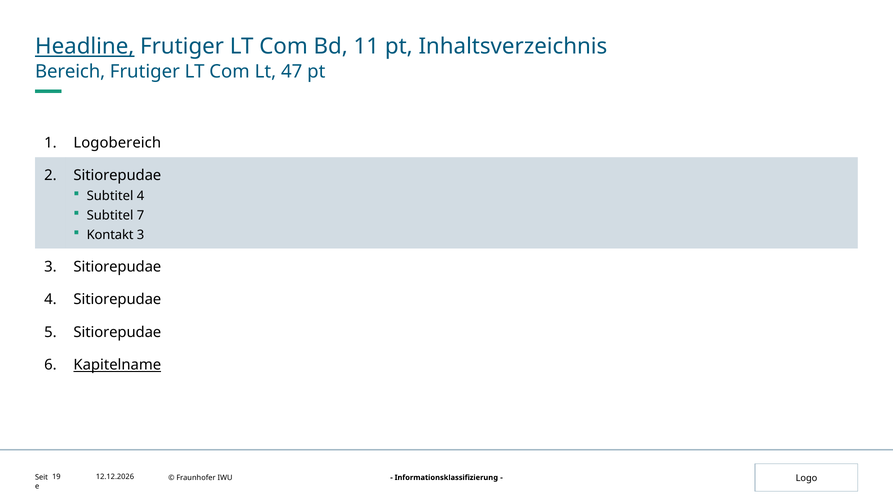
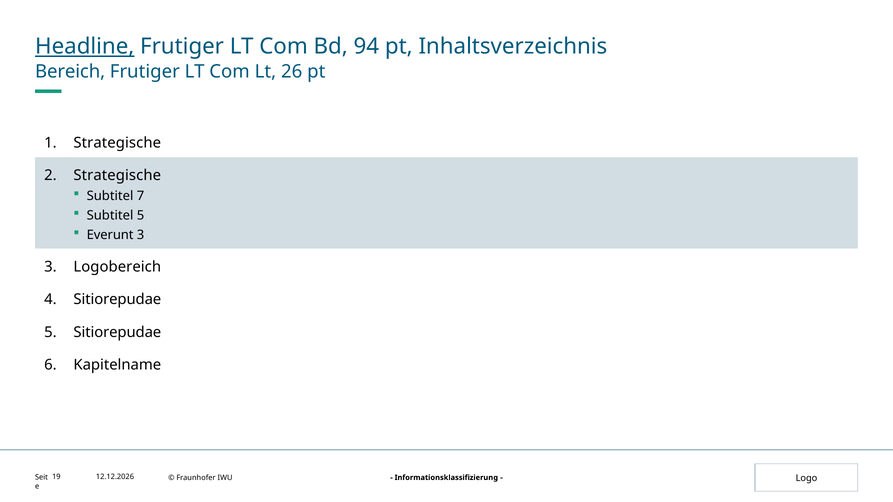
11: 11 -> 94 (366, 47)
47: 47 -> 26 (292, 72)
1 Logobereich: Logobereich -> Strategische (117, 143)
2 Sitiorepudae: Sitiorepudae -> Strategische (117, 176)
Subtitel 4: 4 -> 7 (141, 196)
Subtitel 7: 7 -> 5 (141, 216)
Kontakt: Kontakt -> Everunt (110, 235)
3 Sitiorepudae: Sitiorepudae -> Logobereich (117, 267)
Kapitelname underline: present -> none (117, 365)
